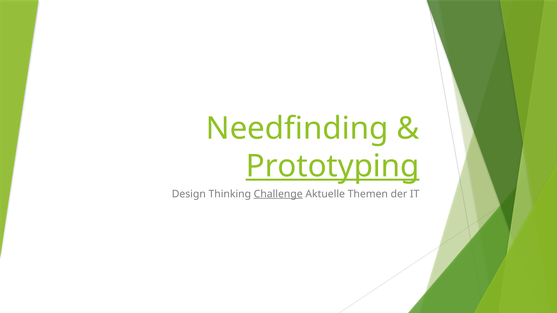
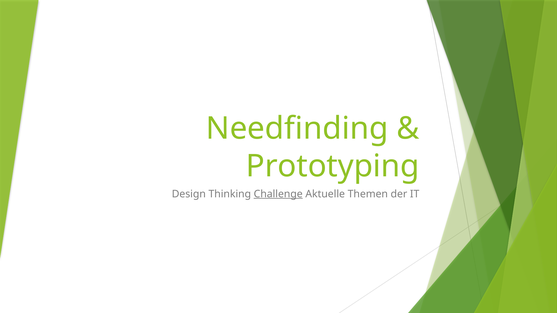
Prototyping underline: present -> none (333, 166)
